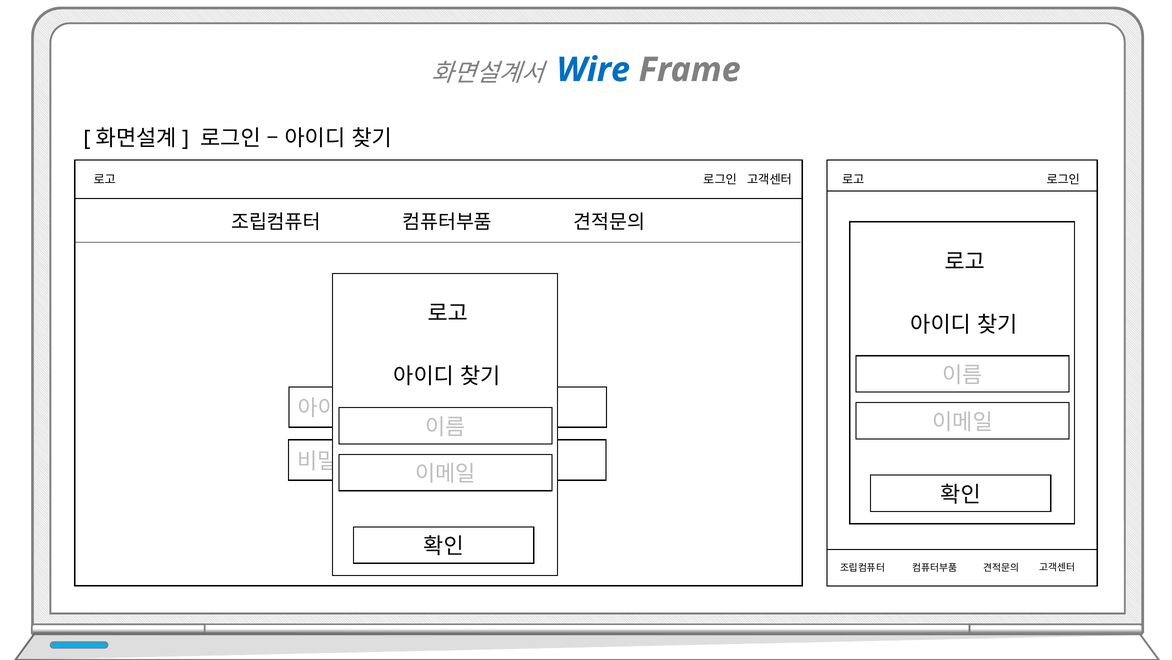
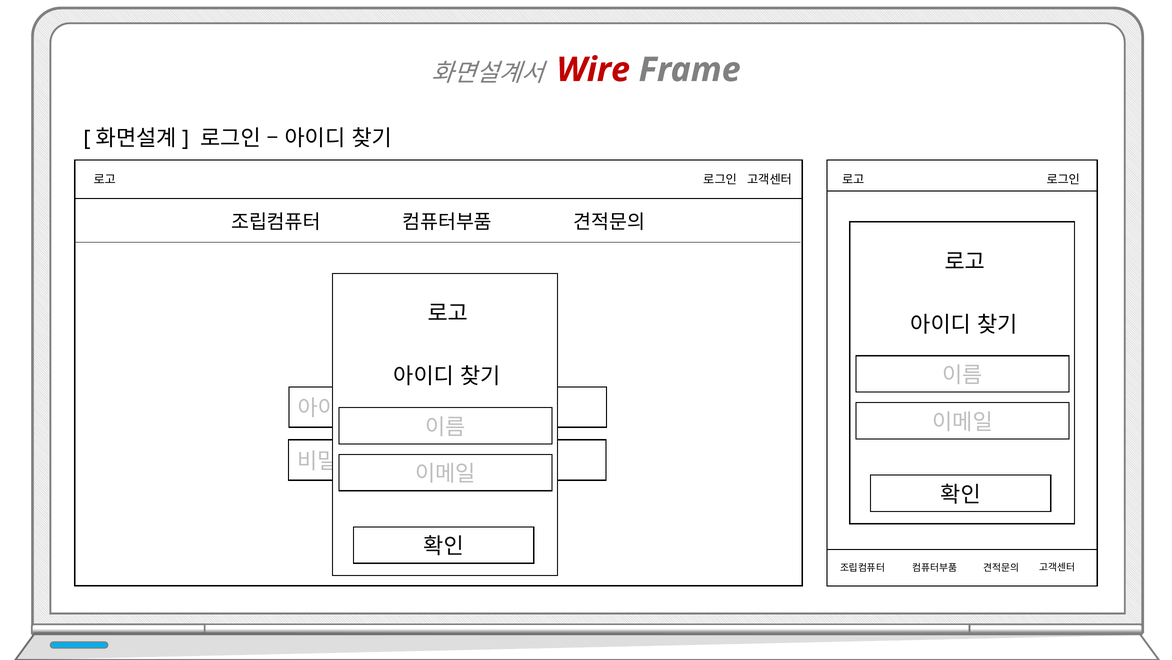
Wire colour: blue -> red (593, 70)
